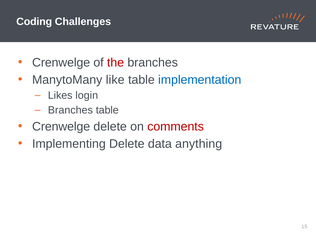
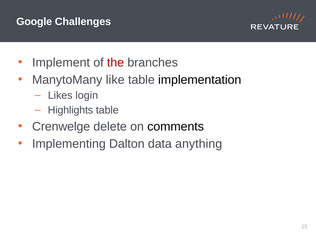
Coding: Coding -> Google (34, 22)
Crenwelge: Crenwelge -> Implement (61, 63)
implementation colour: blue -> black (200, 80)
Branches: Branches -> Highlights (70, 110)
comments colour: red -> black (176, 127)
Implementing Delete: Delete -> Dalton (127, 144)
